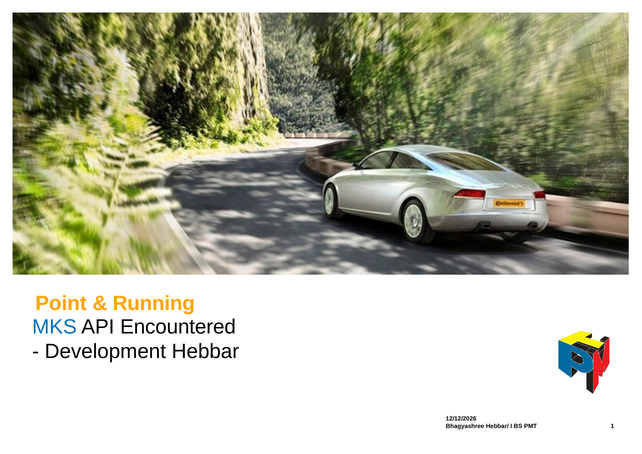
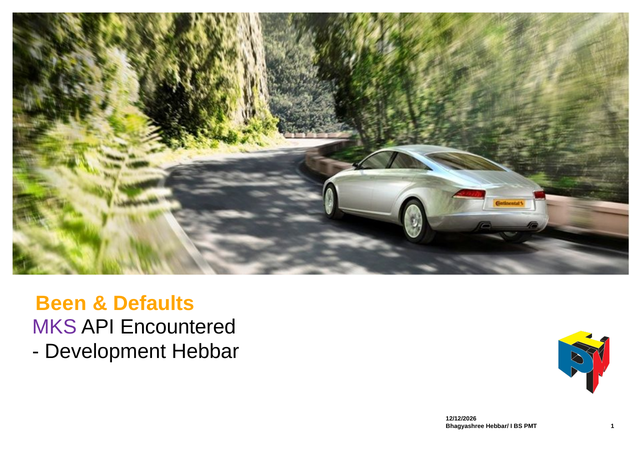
Point: Point -> Been (61, 303)
Running: Running -> Defaults (154, 303)
MKS colour: blue -> purple (54, 327)
